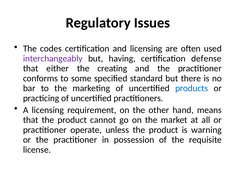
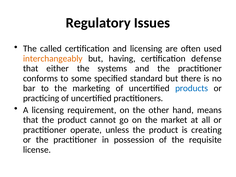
codes: codes -> called (51, 49)
interchangeably colour: purple -> orange (53, 59)
creating: creating -> systems (112, 68)
warning: warning -> creating (207, 130)
